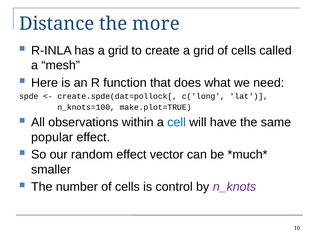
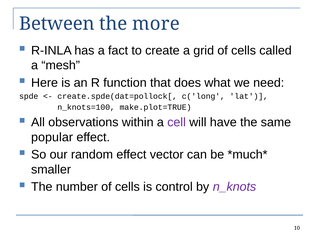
Distance: Distance -> Between (57, 24)
has a grid: grid -> fact (118, 50)
cell colour: blue -> purple (177, 122)
